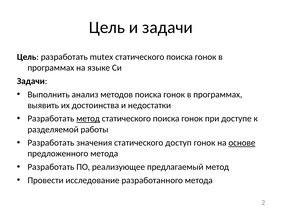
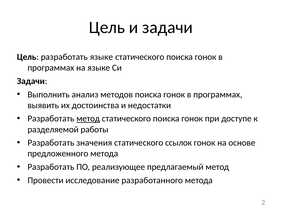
разработать mutex: mutex -> языке (101, 57)
доступ: доступ -> ссылок (179, 142)
основе underline: present -> none (242, 142)
